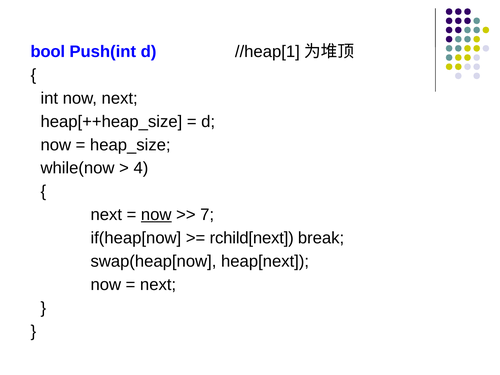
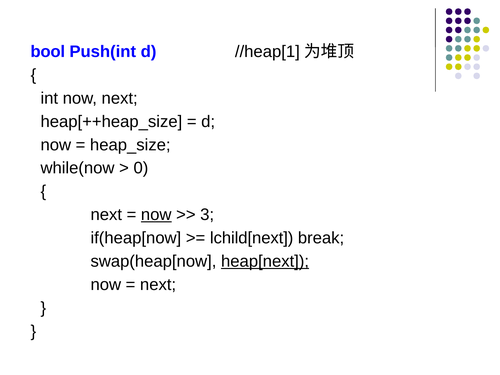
4: 4 -> 0 (141, 168)
7: 7 -> 3 (207, 215)
rchild[next: rchild[next -> lchild[next (252, 238)
heap[next underline: none -> present (265, 261)
